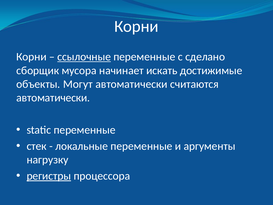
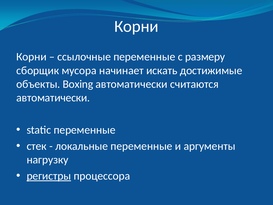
ссылочные underline: present -> none (84, 57)
сделано: сделано -> размеру (205, 57)
Могут: Могут -> Boxing (78, 84)
